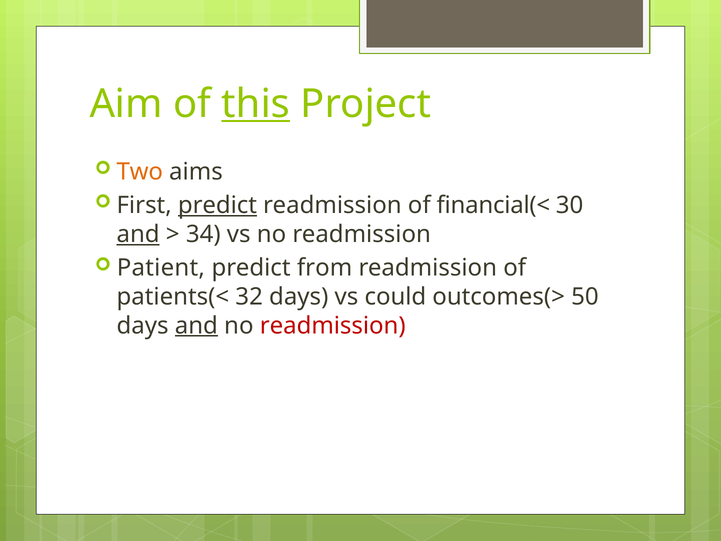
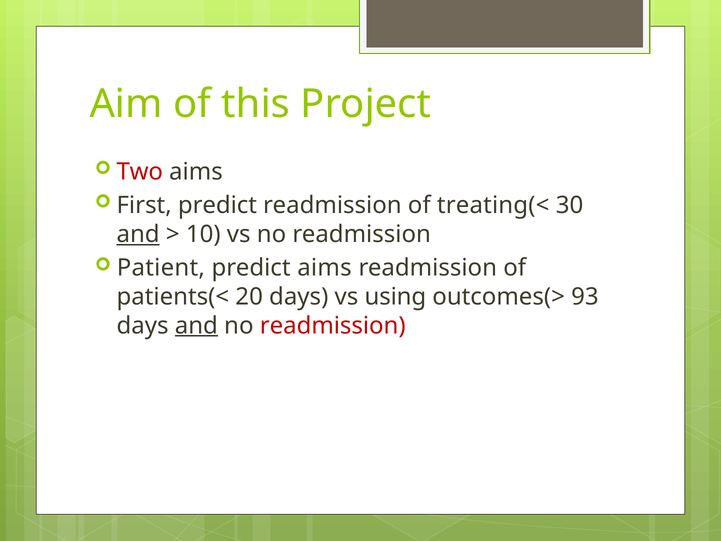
this underline: present -> none (256, 104)
Two colour: orange -> red (140, 172)
predict underline: present -> none (217, 205)
financial(<: financial(< -> treating(< (493, 205)
34: 34 -> 10 (203, 234)
predict from: from -> aims (324, 268)
32: 32 -> 20 (249, 297)
could: could -> using (395, 297)
50: 50 -> 93 (585, 297)
